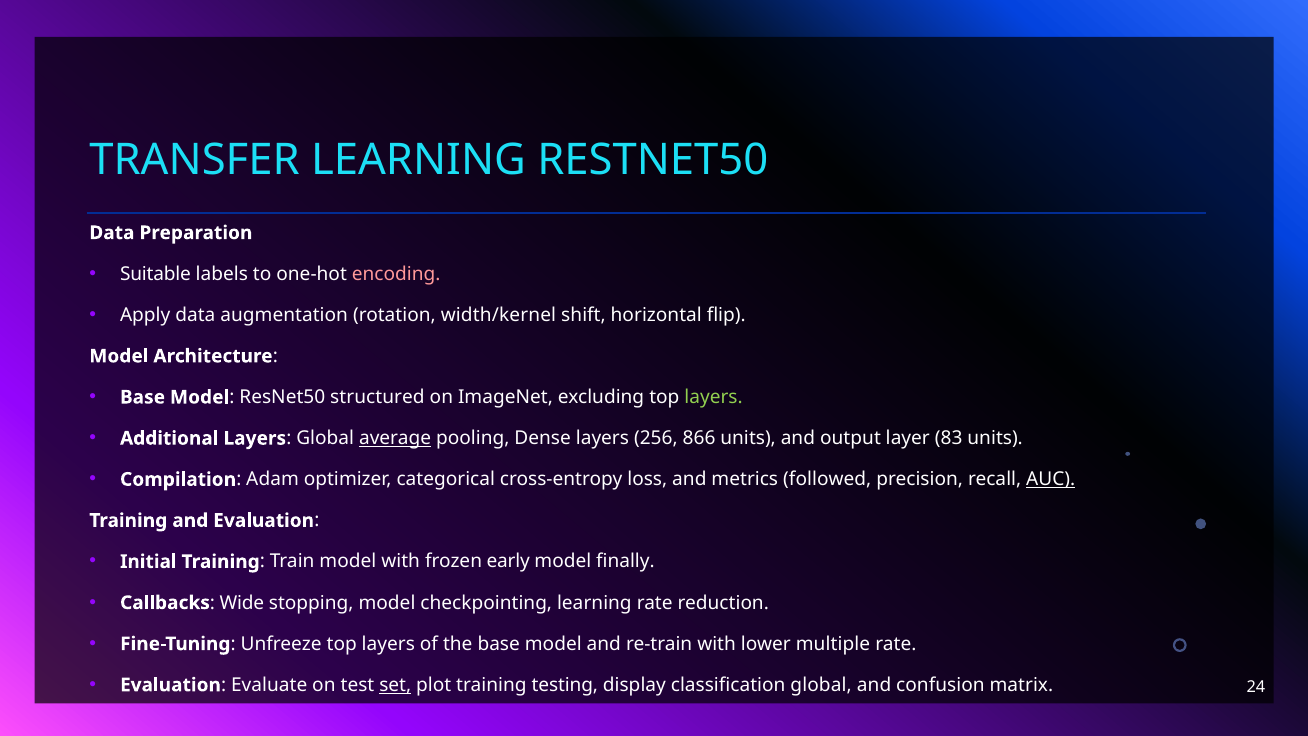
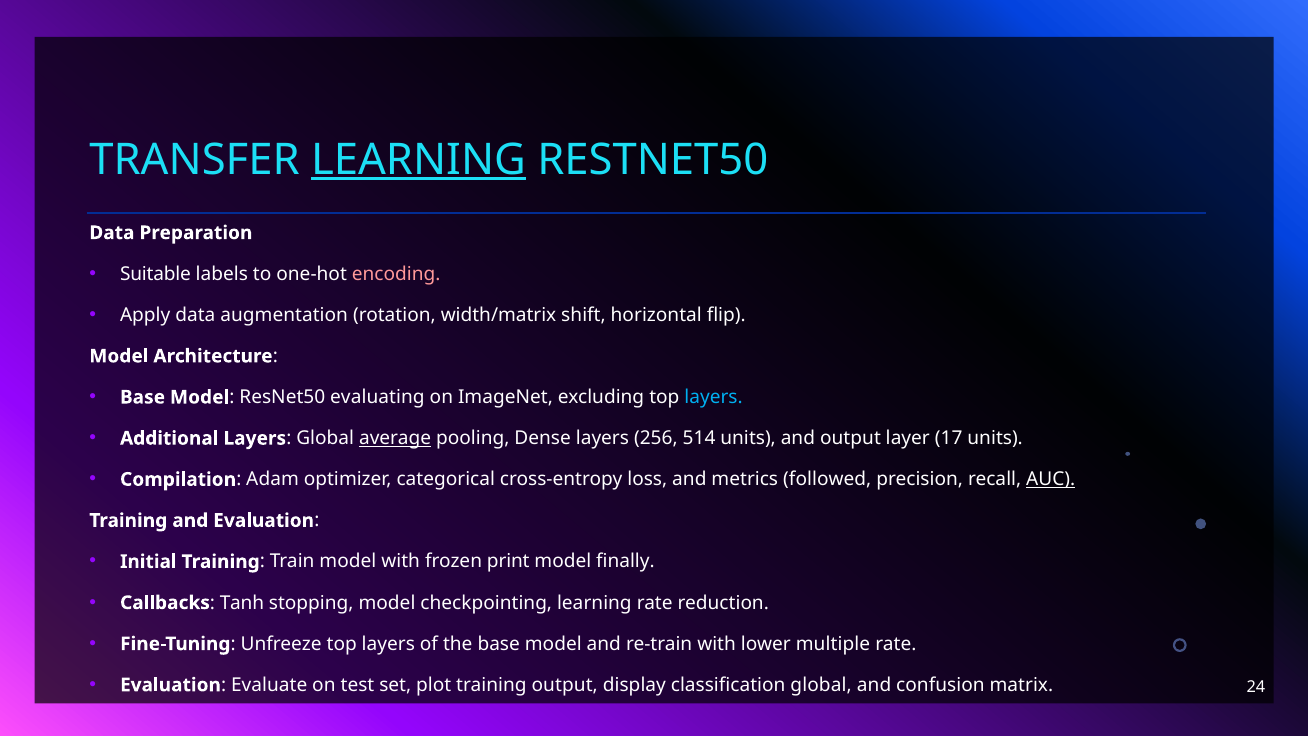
LEARNING underline: none -> present (418, 160)
width/kernel: width/kernel -> width/matrix (499, 315)
structured: structured -> evaluating (377, 397)
layers colour: light green -> light blue (714, 397)
866: 866 -> 514 (699, 438)
83: 83 -> 17 (949, 438)
early: early -> print (508, 561)
Wide: Wide -> Tanh (242, 603)
set underline: present -> none (395, 685)
training testing: testing -> output (565, 685)
